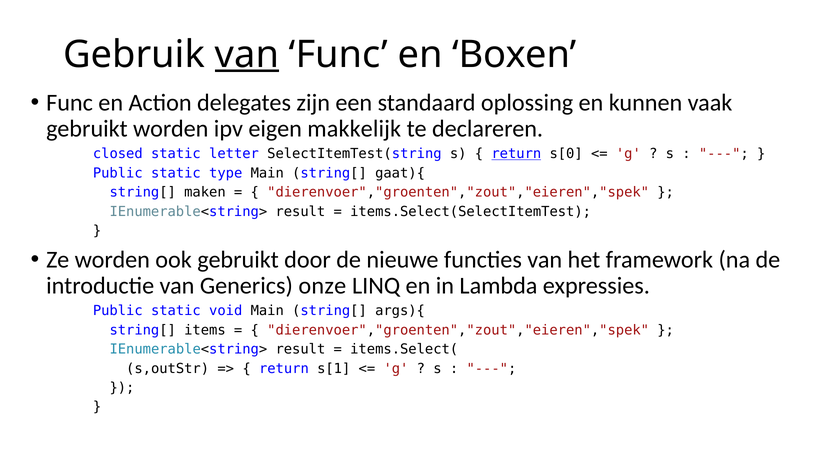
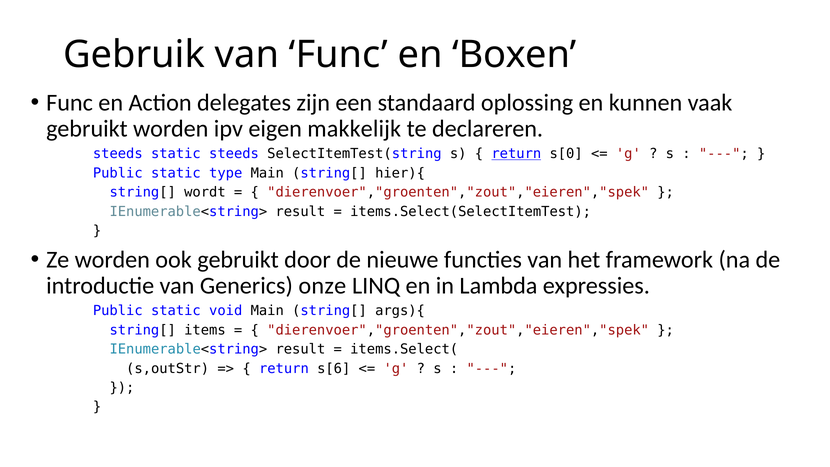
van underline: present -> none (247, 55)
closed: closed -> steeds (118, 154)
static letter: letter -> steeds (234, 154)
gaat){: gaat){ -> hier){ (400, 173)
maken: maken -> wordt (205, 192)
s[1: s[1 -> s[6 (334, 368)
